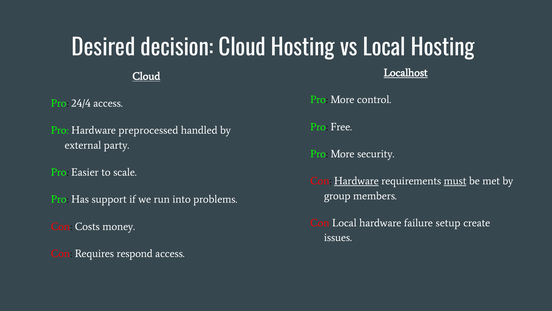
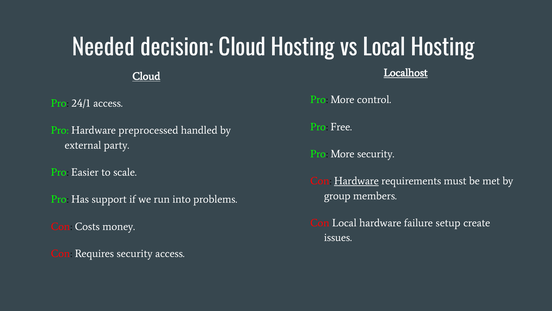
Desired: Desired -> Needed (103, 48)
24/4: 24/4 -> 24/1 (81, 103)
must underline: present -> none (455, 181)
Requires respond: respond -> security (135, 253)
